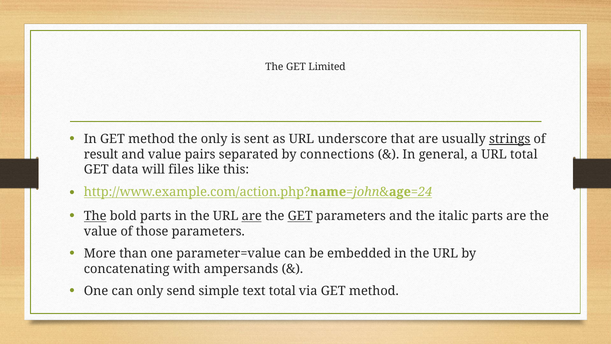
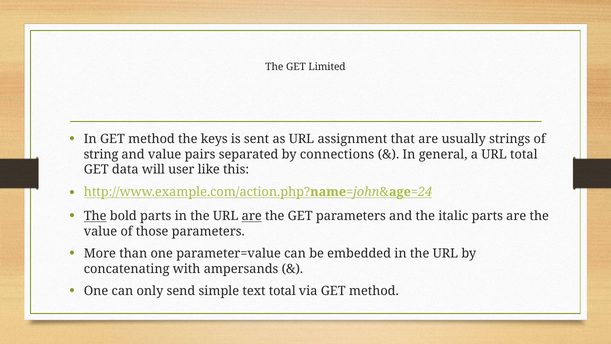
the only: only -> keys (214, 139)
underscore: underscore -> assignment (352, 139)
strings underline: present -> none (510, 139)
result: result -> string (101, 154)
files: files -> user (181, 170)
GET underline: present -> none (300, 216)
